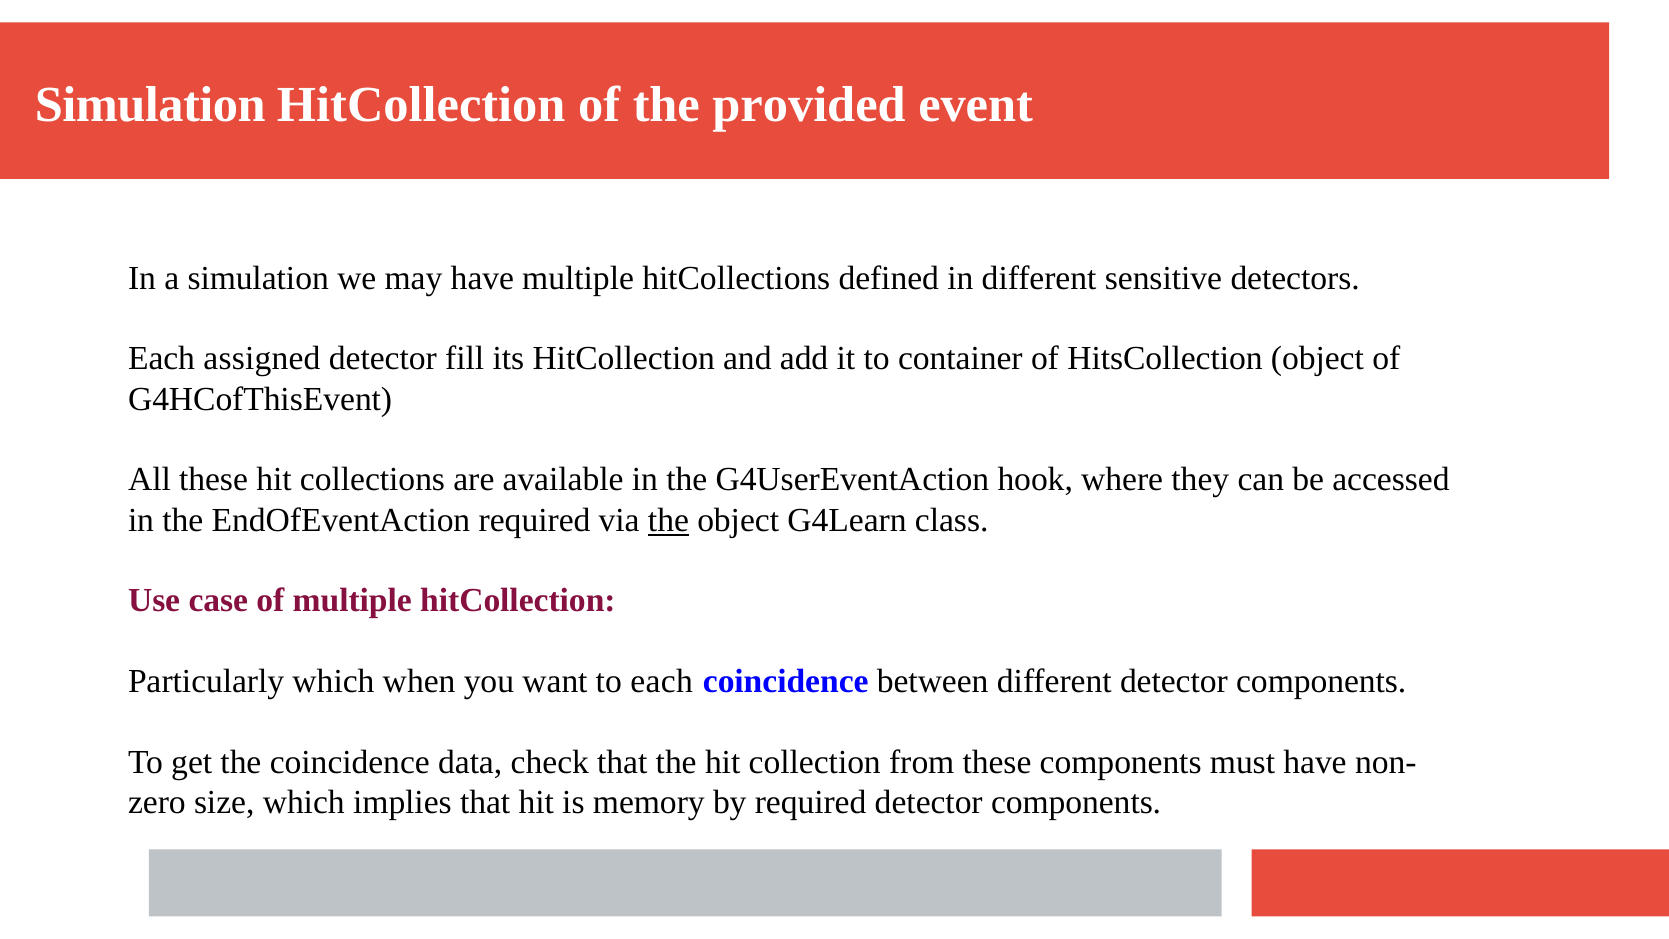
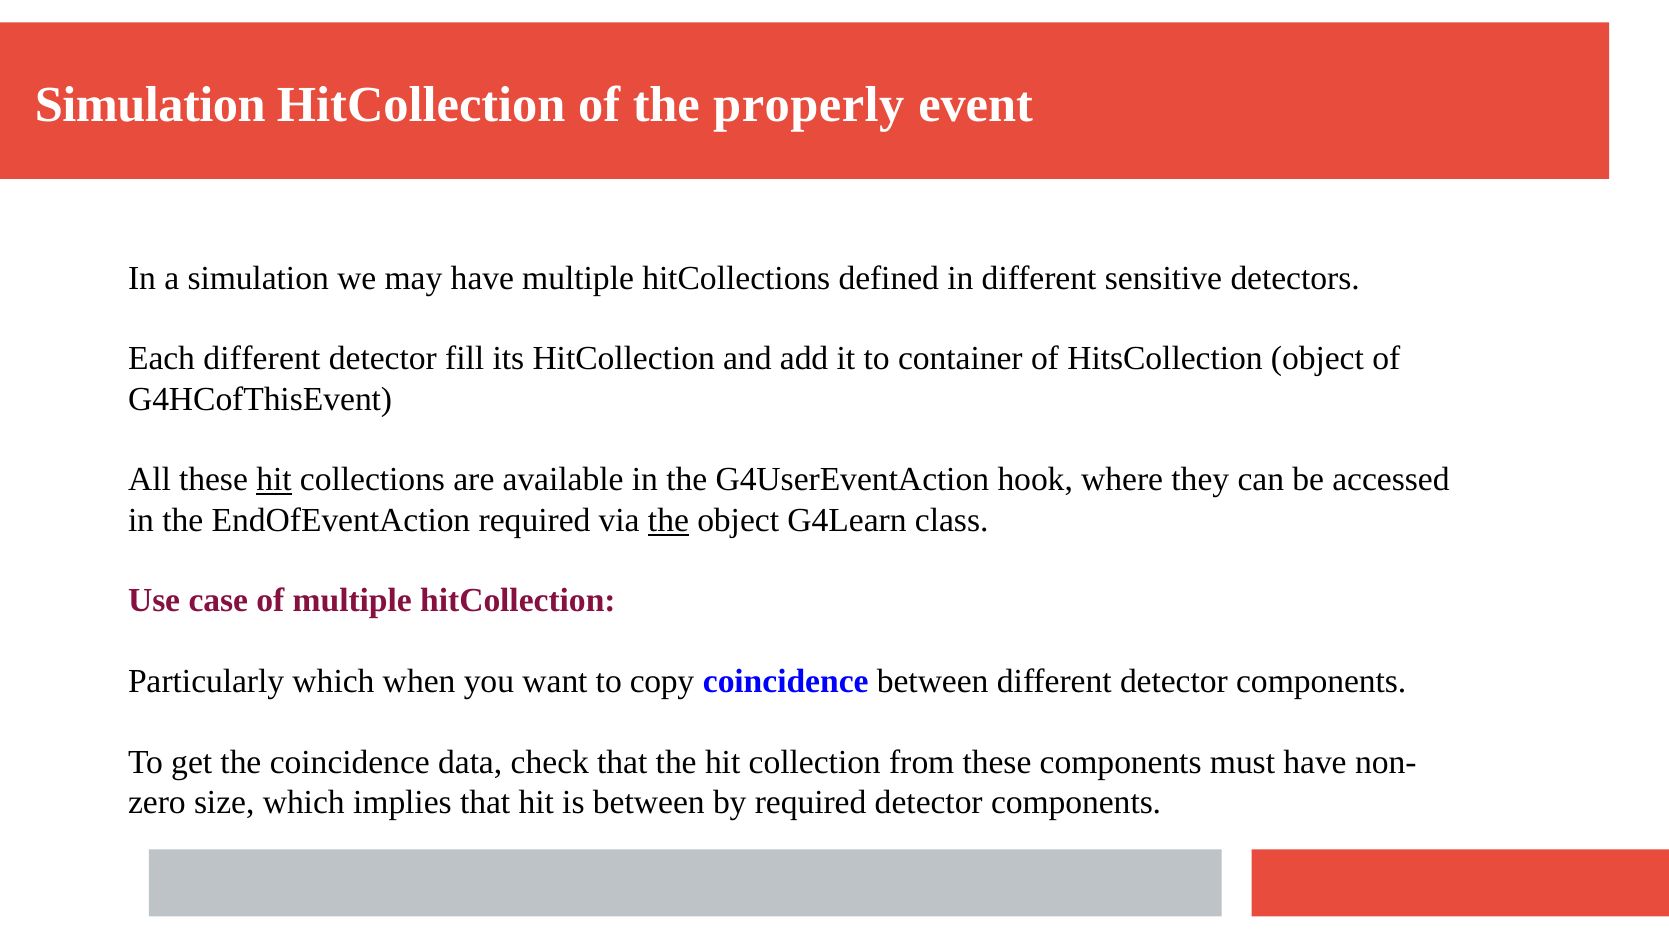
provided: provided -> properly (809, 104)
Each assigned: assigned -> different (262, 359)
hit underline: none -> present (274, 480)
to each: each -> copy (662, 681)
is memory: memory -> between (649, 803)
